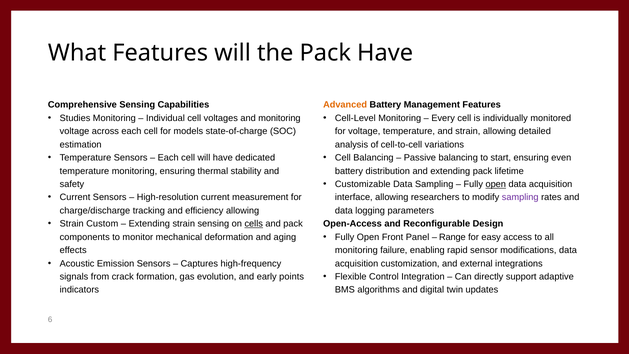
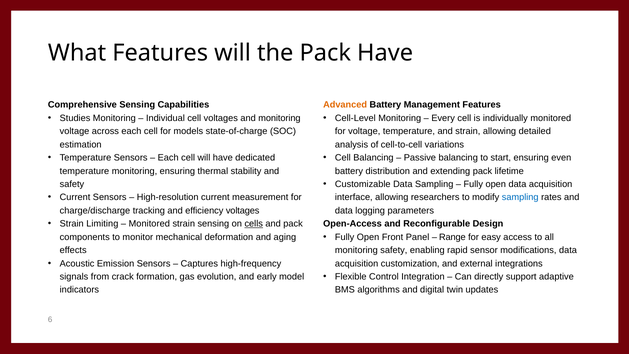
open underline: present -> none (496, 184)
sampling colour: purple -> blue (520, 197)
efficiency allowing: allowing -> voltages (243, 211)
Custom: Custom -> Limiting (102, 224)
Extending: Extending -> Monitored (149, 224)
monitoring failure: failure -> safety (394, 250)
points: points -> model (292, 277)
